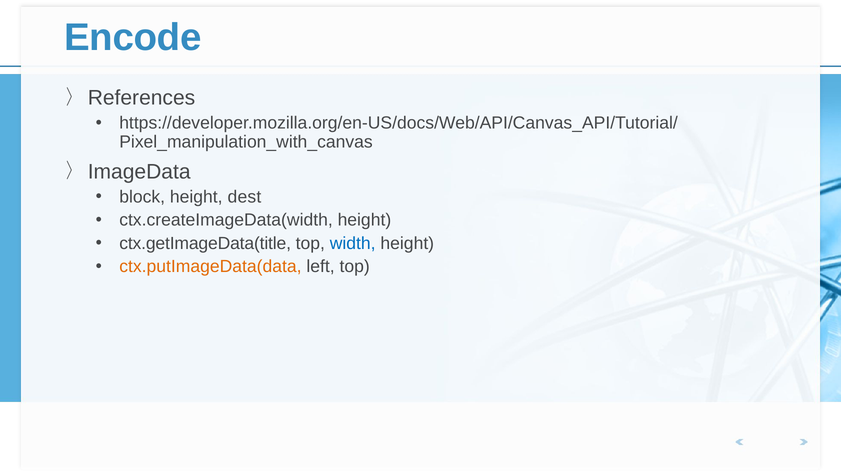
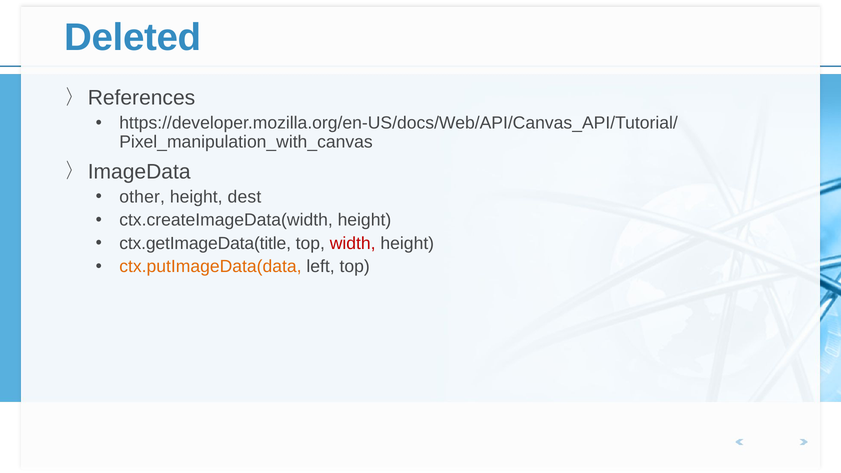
Encode: Encode -> Deleted (133, 38)
block: block -> other (142, 197)
width colour: blue -> red (353, 243)
